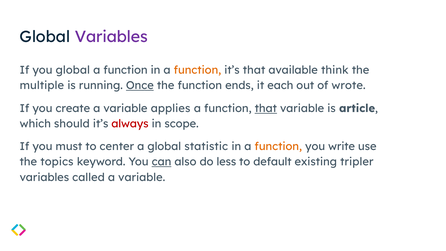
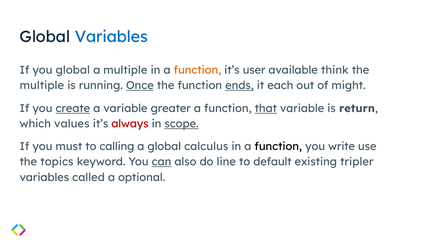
Variables colour: purple -> blue (111, 37)
function: function -> multiple (125, 70)
it’s that: that -> user (254, 70)
ends underline: none -> present (239, 86)
wrote: wrote -> might (349, 86)
create underline: none -> present (73, 108)
applies: applies -> greater (171, 108)
article: article -> return (357, 108)
should: should -> values (72, 124)
scope underline: none -> present (182, 124)
center: center -> calling (117, 147)
statistic: statistic -> calculus (206, 147)
function colour: orange -> black (278, 147)
less: less -> line (226, 162)
variable: variable -> optional (142, 177)
